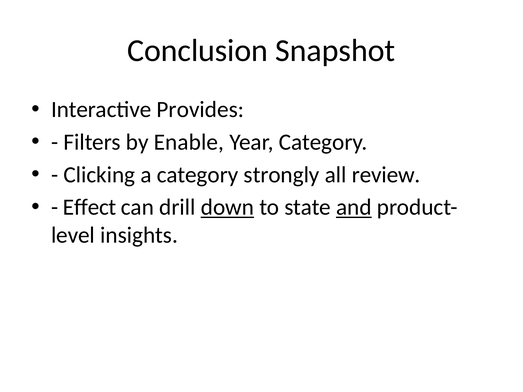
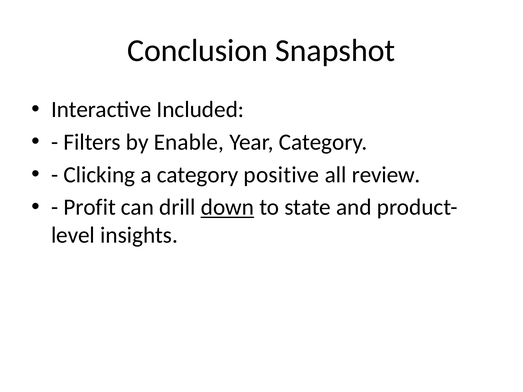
Provides: Provides -> Included (200, 110)
strongly: strongly -> positive (281, 175)
Effect: Effect -> Profit (90, 207)
and underline: present -> none (354, 207)
